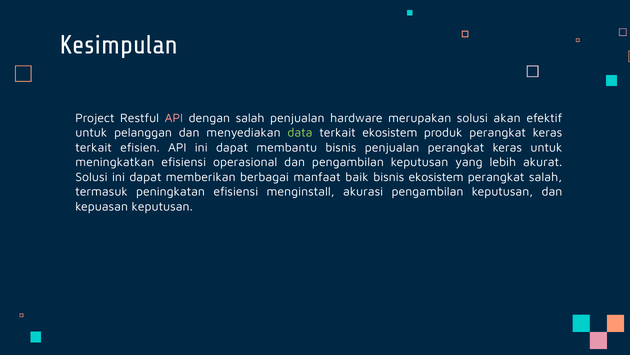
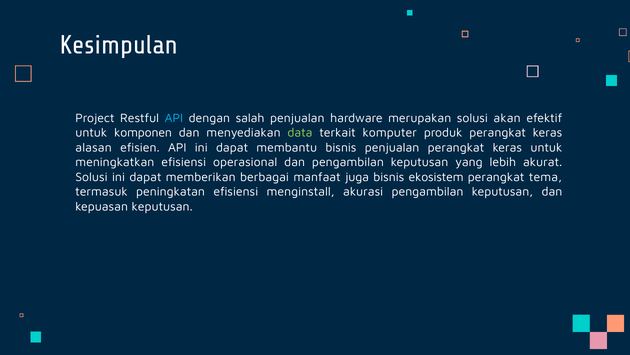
API colour: pink -> light blue (174, 118)
pelanggan: pelanggan -> komponen (143, 133)
terkait ekosistem: ekosistem -> komputer (390, 133)
terkait: terkait -> alasan (94, 147)
baik: baik -> juga (357, 177)
perangkat salah: salah -> tema (545, 177)
